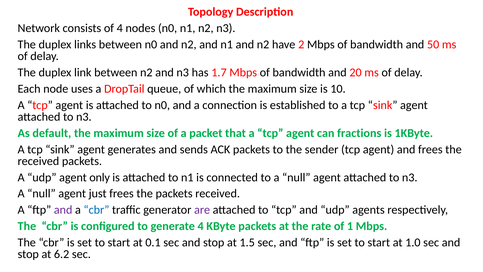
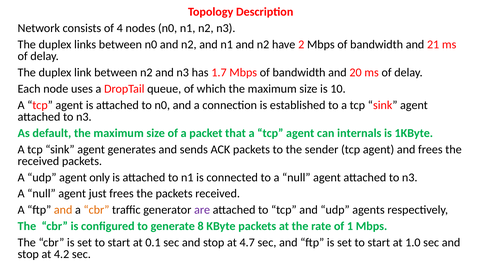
50: 50 -> 21 (433, 44)
fractions: fractions -> internals (359, 133)
and colour: purple -> orange (63, 210)
cbr colour: blue -> orange (96, 210)
generate 4: 4 -> 8 (201, 226)
1.5: 1.5 -> 4.7 (247, 242)
6.2: 6.2 -> 4.2 (62, 254)
